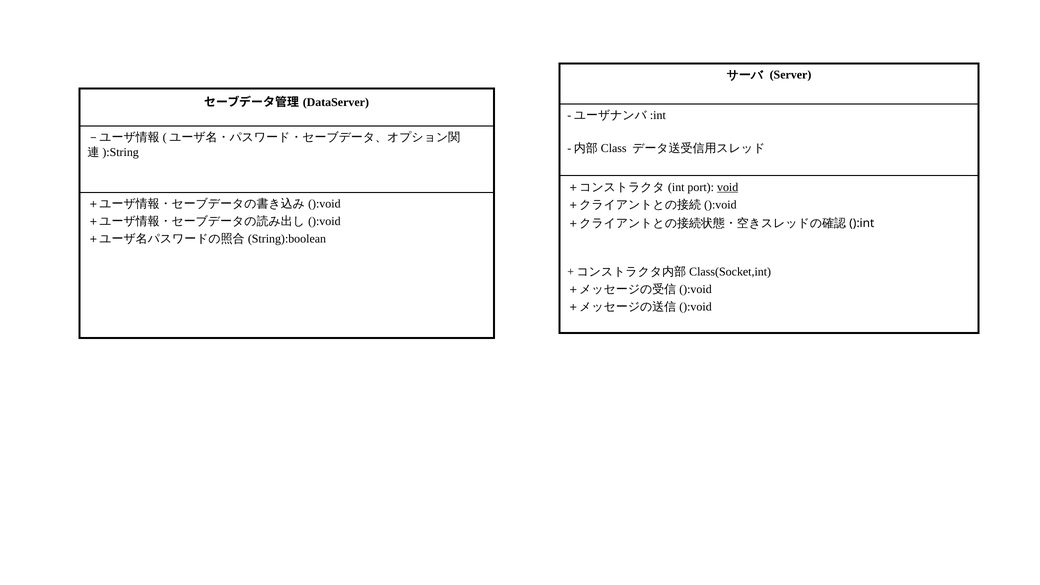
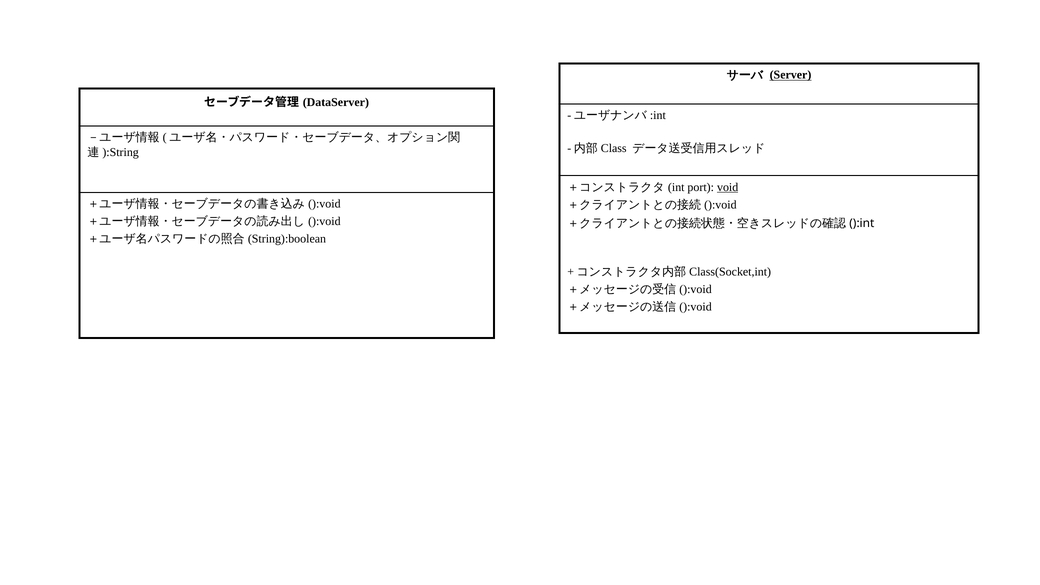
Server underline: none -> present (790, 75)
